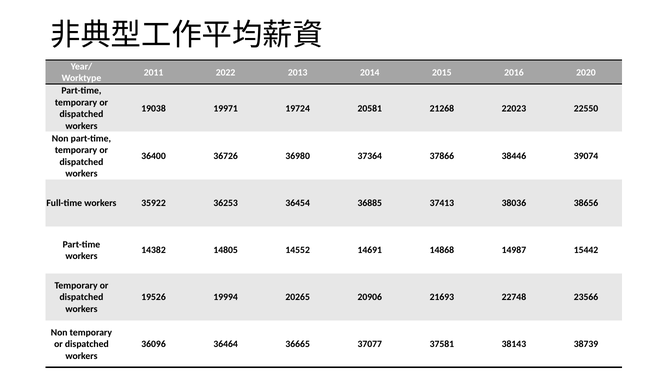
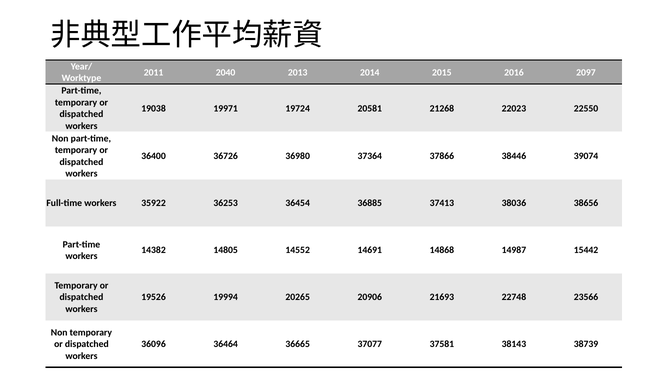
2022: 2022 -> 2040 (226, 72)
2020: 2020 -> 2097 (586, 72)
